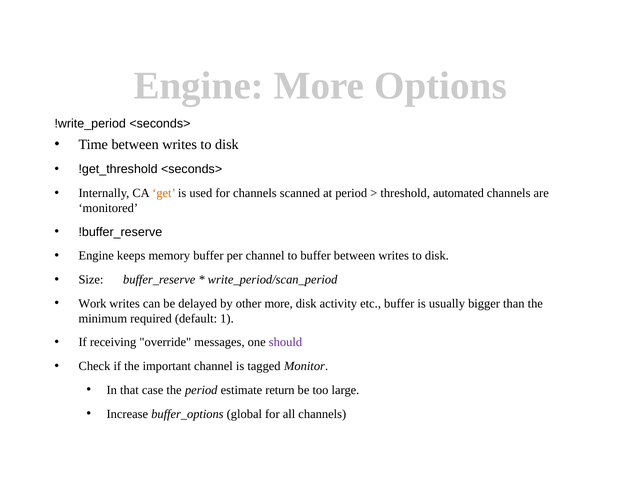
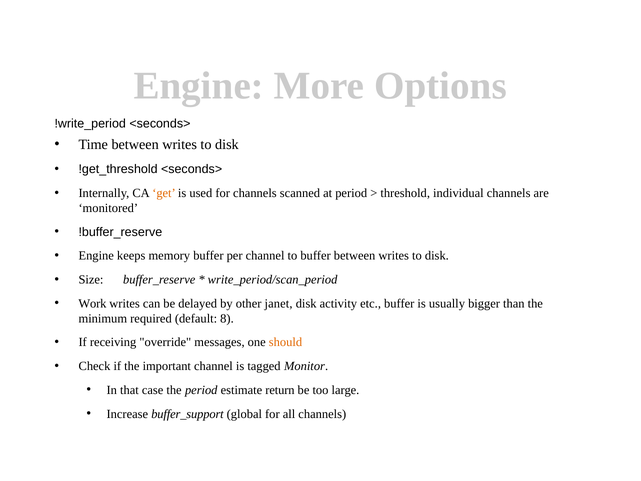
automated: automated -> individual (458, 193)
other more: more -> janet (279, 303)
1: 1 -> 8 (227, 318)
should colour: purple -> orange (285, 342)
buffer_options: buffer_options -> buffer_support (187, 414)
